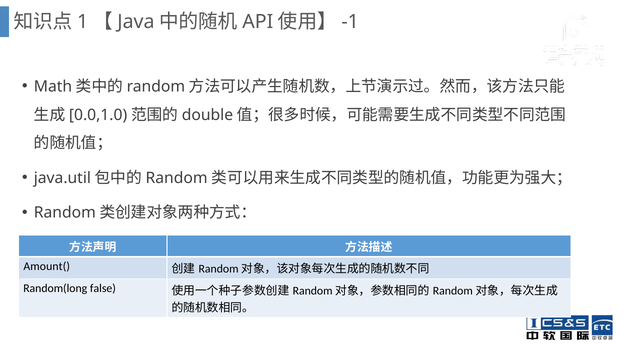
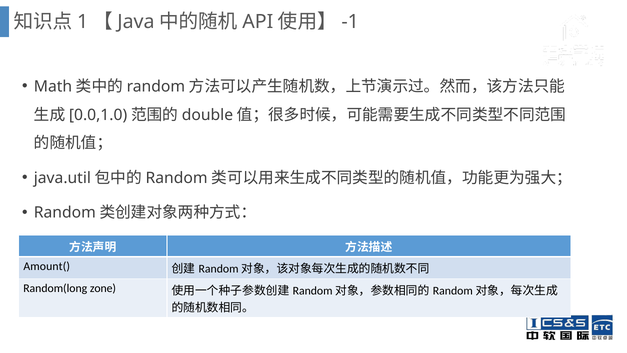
false: false -> zone (103, 288)
